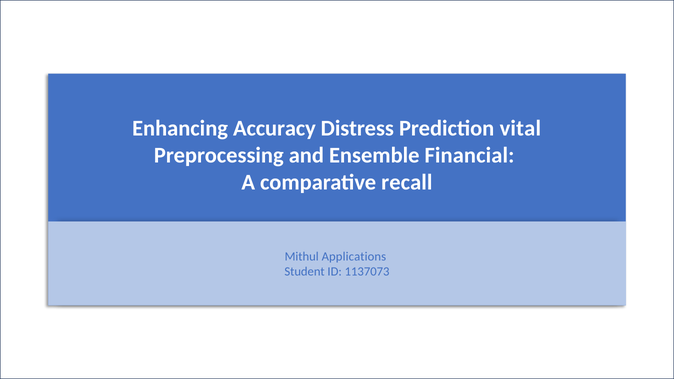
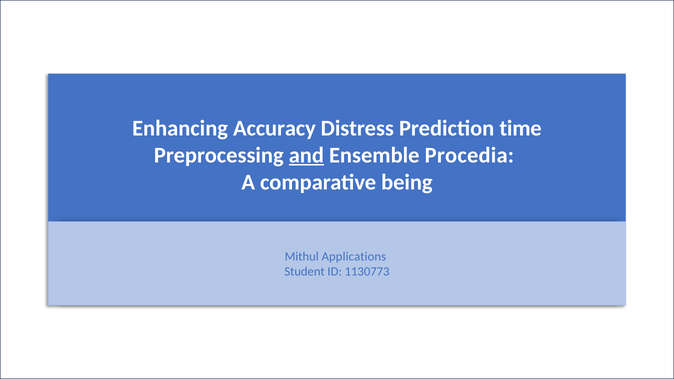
vital: vital -> time (521, 128)
and underline: none -> present (306, 155)
Financial: Financial -> Procedia (469, 155)
recall: recall -> being (407, 182)
1137073: 1137073 -> 1130773 (367, 272)
